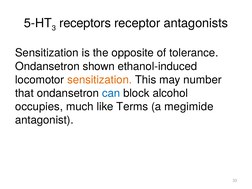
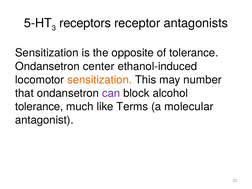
shown: shown -> center (99, 66)
can colour: blue -> purple (111, 93)
occupies: occupies -> tolerance (39, 107)
megimide: megimide -> molecular (189, 107)
